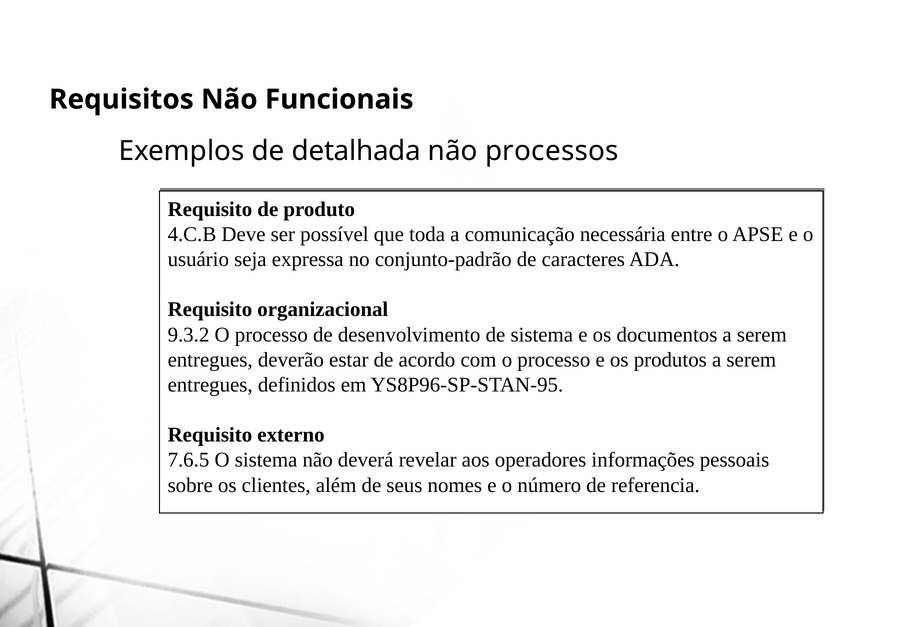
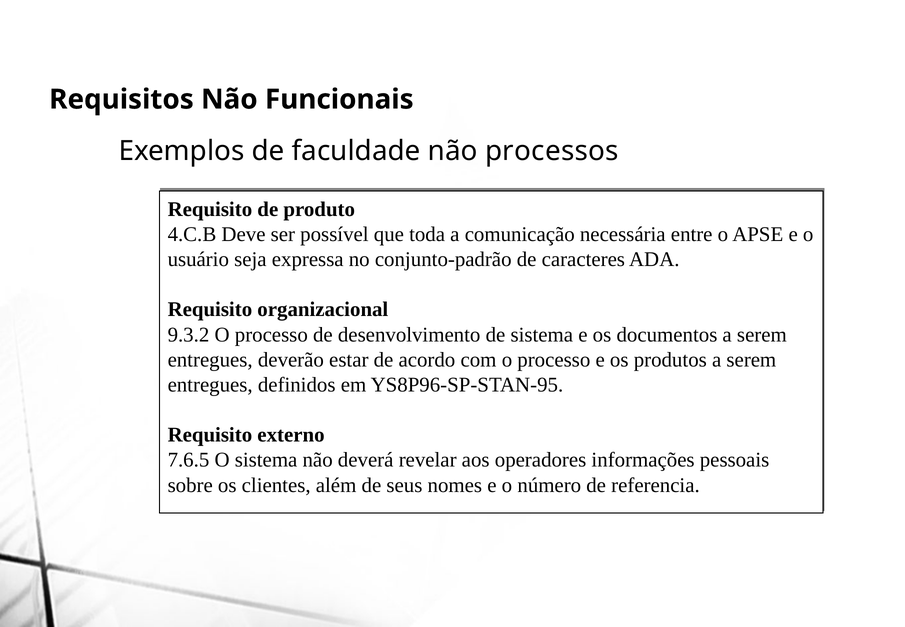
detalhada: detalhada -> faculdade (356, 151)
